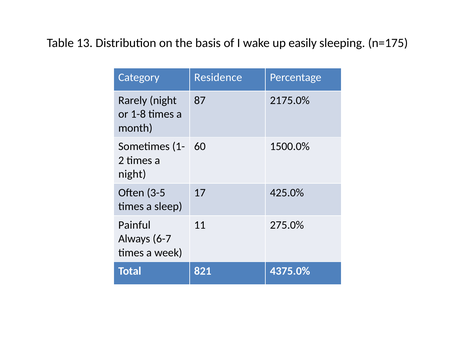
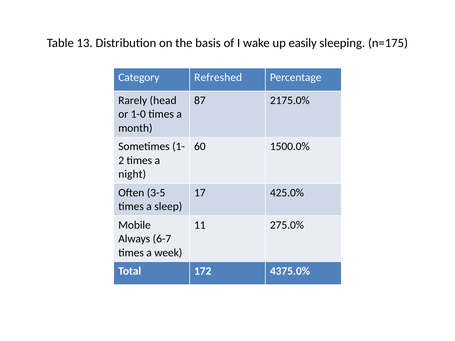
Residence: Residence -> Refreshed (218, 78)
Rarely night: night -> head (163, 100)
1-8: 1-8 -> 1-0 (138, 114)
Painful: Painful -> Mobile (134, 225)
821: 821 -> 172 (203, 271)
